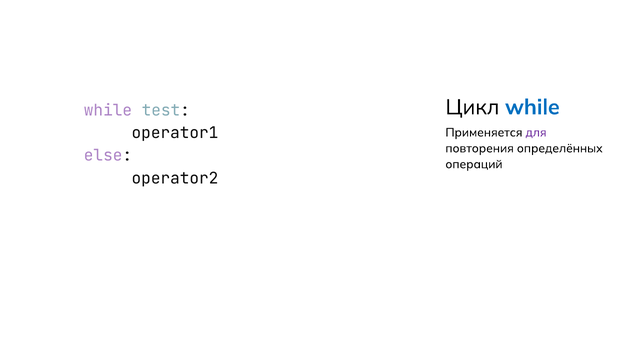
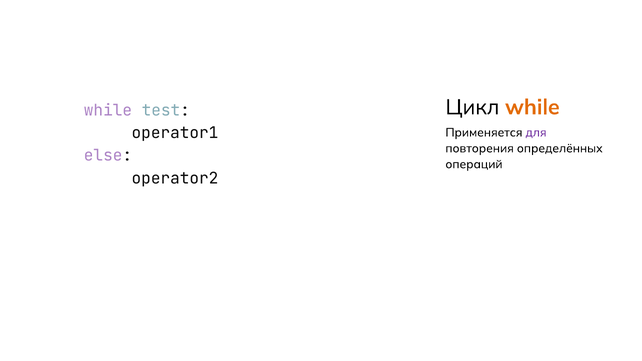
while colour: blue -> orange (532, 107)
